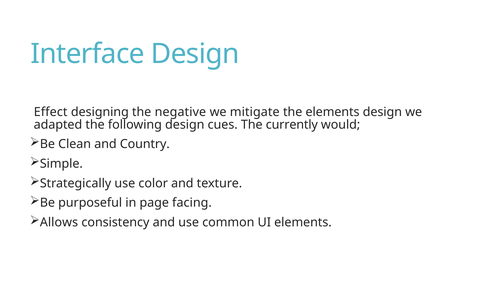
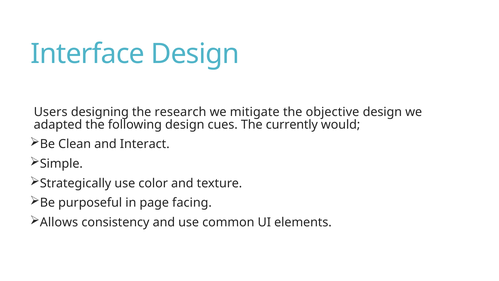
Effect: Effect -> Users (51, 112)
negative: negative -> research (180, 112)
the elements: elements -> objective (332, 112)
Country: Country -> Interact (145, 144)
